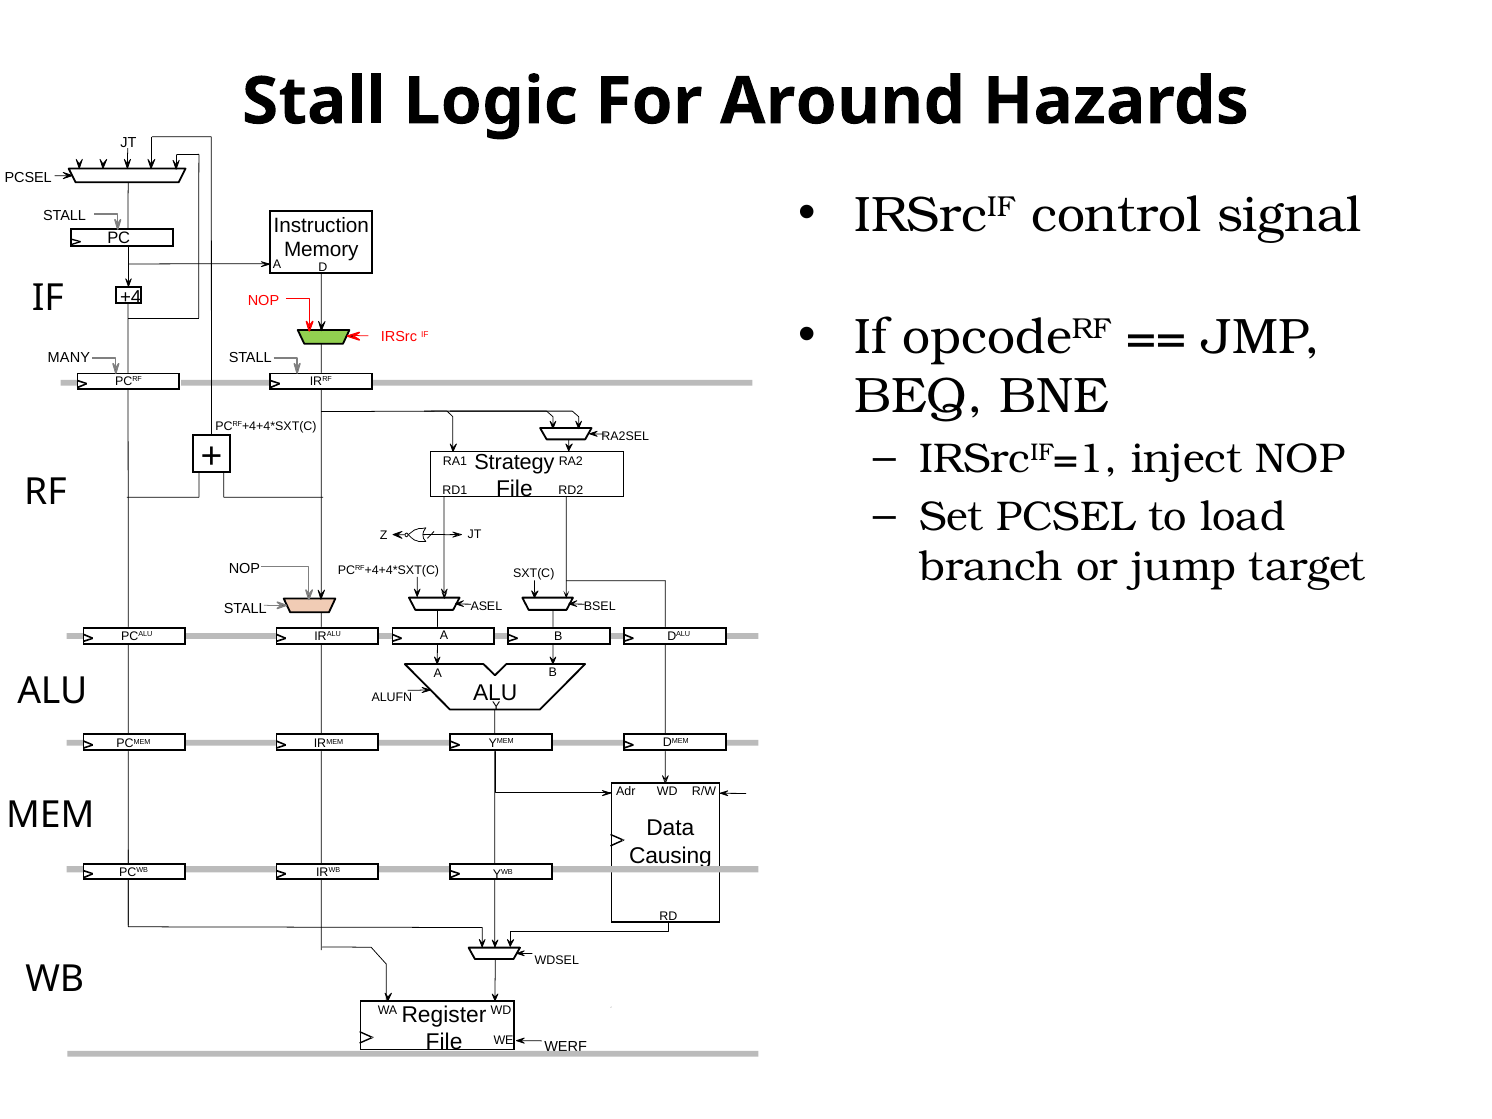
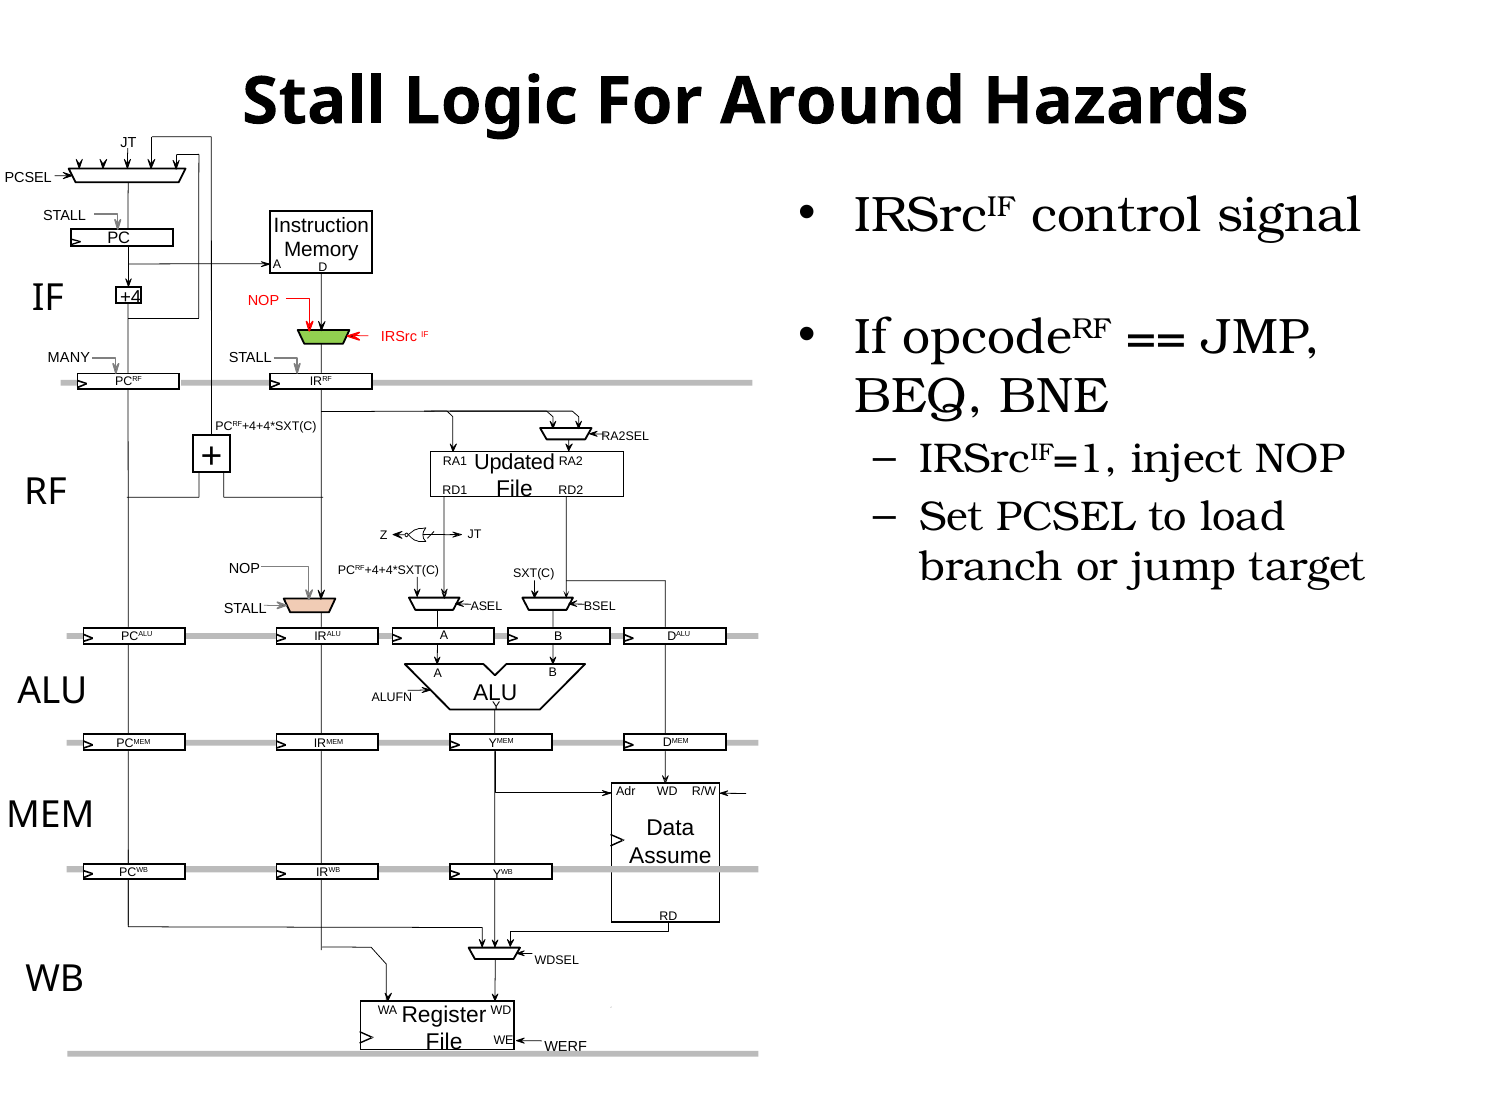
Strategy: Strategy -> Updated (515, 462)
Causing: Causing -> Assume (670, 856)
